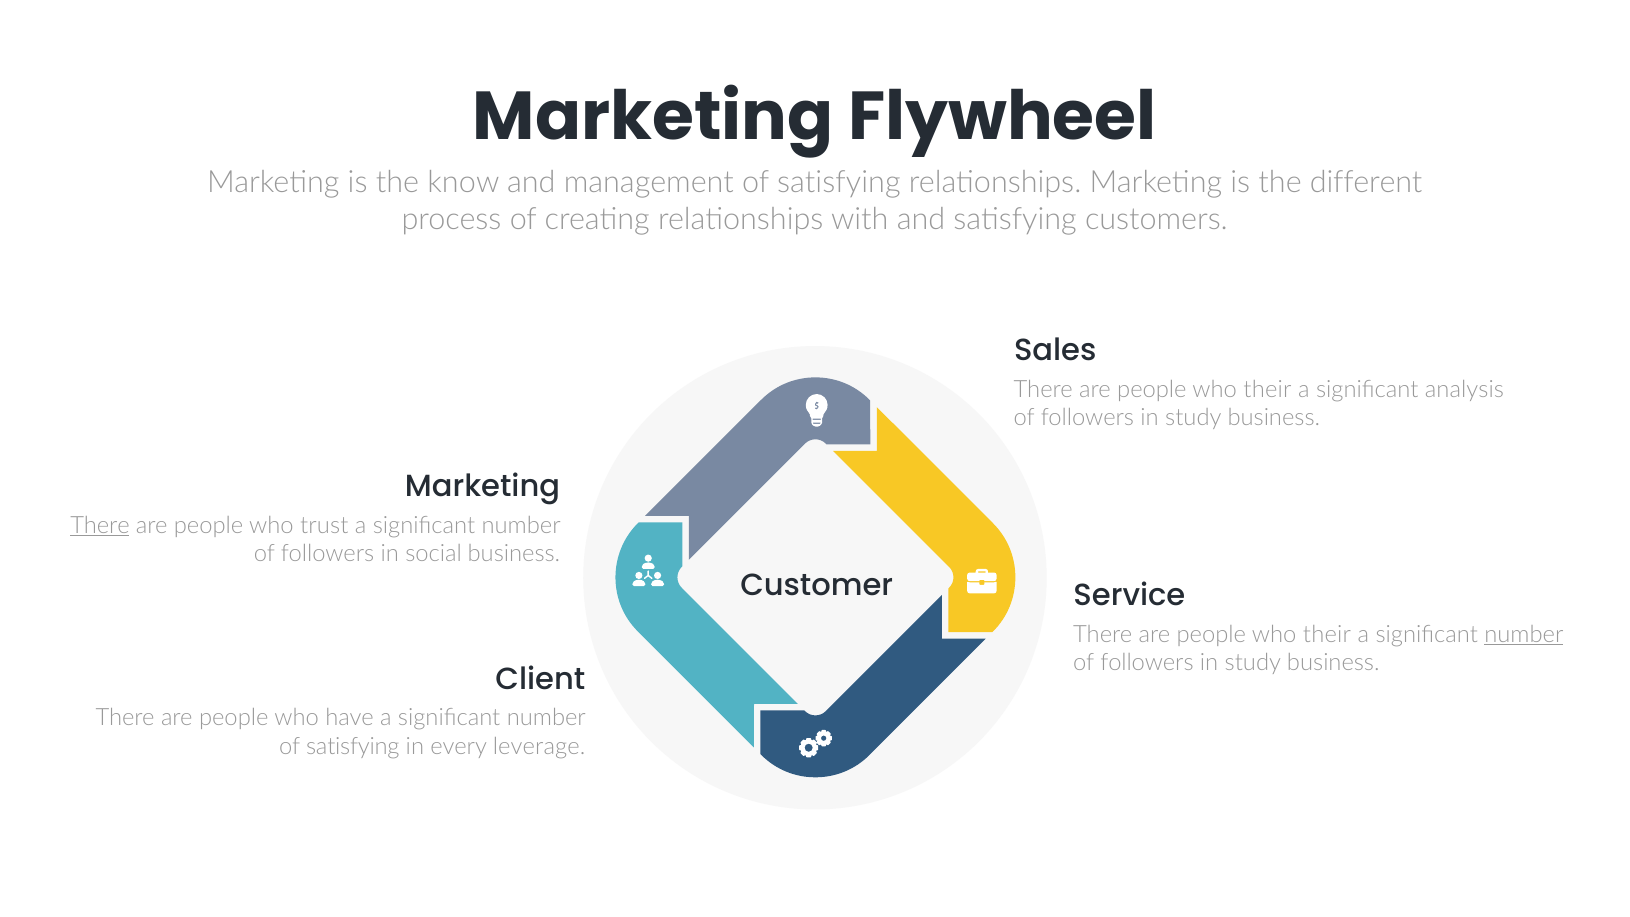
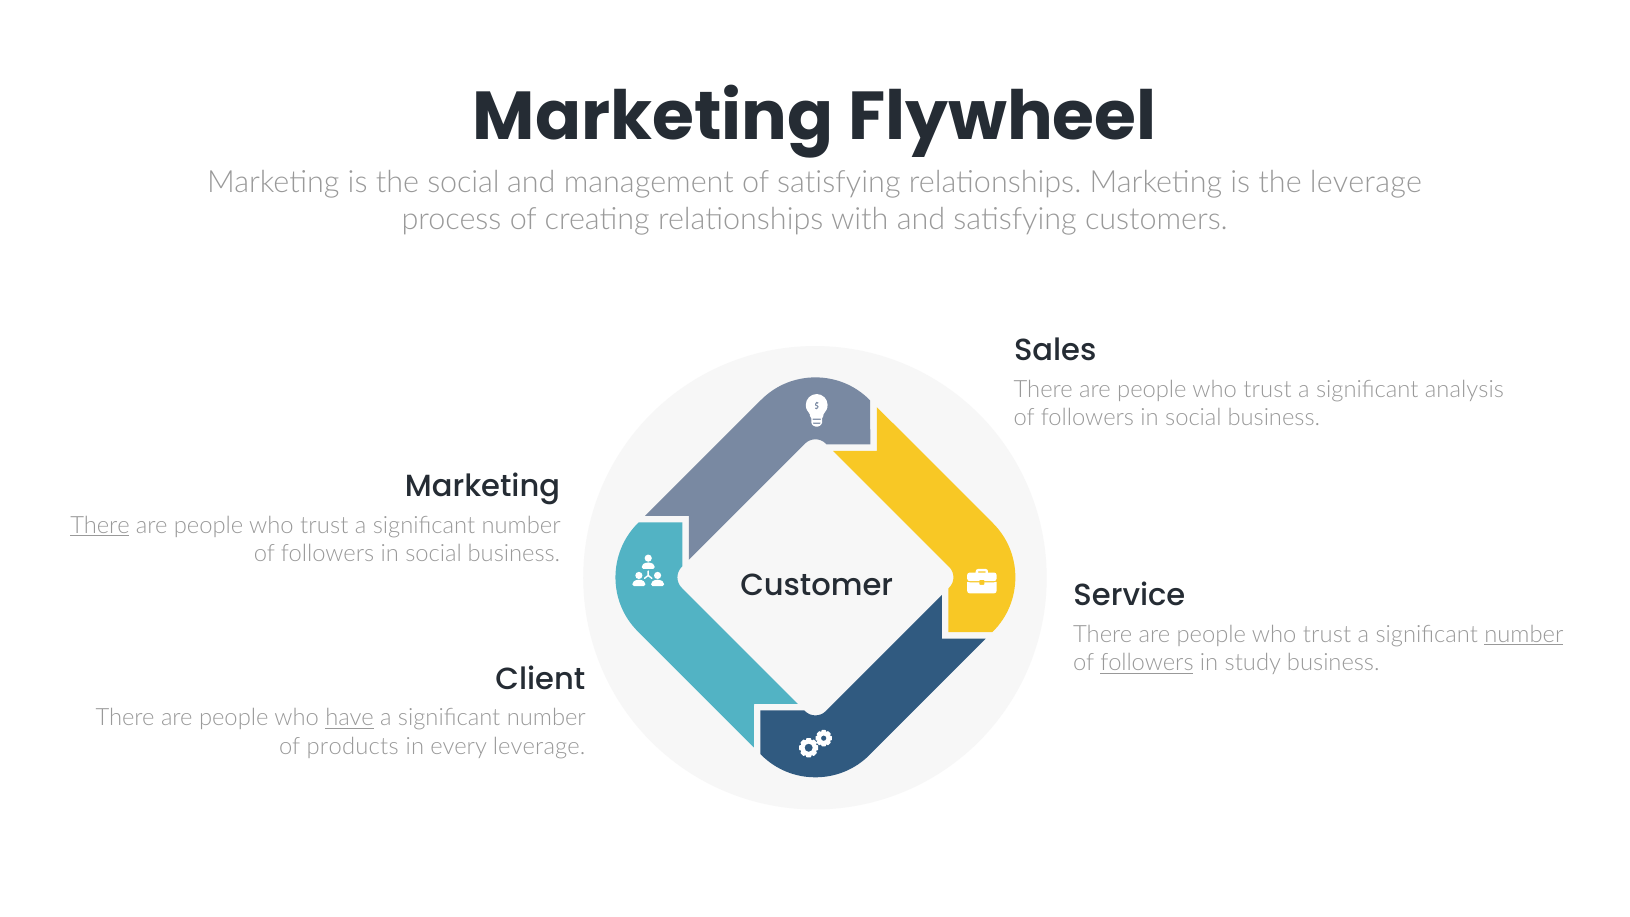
the know: know -> social (463, 183)
the different: different -> leverage (1366, 183)
their: their -> trust (1268, 389)
study: study -> social (1193, 418)
their: their -> trust (1327, 635)
followers underline: none -> present (1147, 663)
have underline: none -> present (350, 718)
satisfying: satisfying -> products (353, 747)
